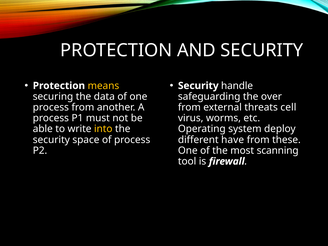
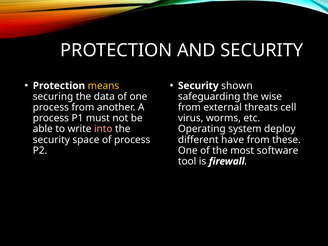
handle: handle -> shown (237, 86)
over: over -> wise (271, 97)
into colour: yellow -> pink (103, 129)
scanning: scanning -> software (278, 151)
